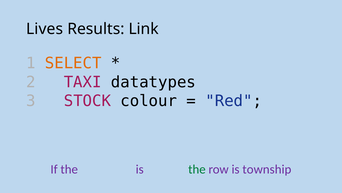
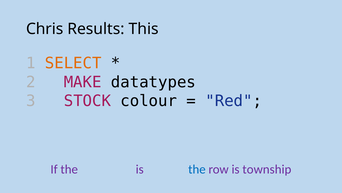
Lives: Lives -> Chris (45, 29)
Link: Link -> This (144, 29)
TAXI: TAXI -> MAKE (83, 82)
the colour: green -> blue (197, 169)
